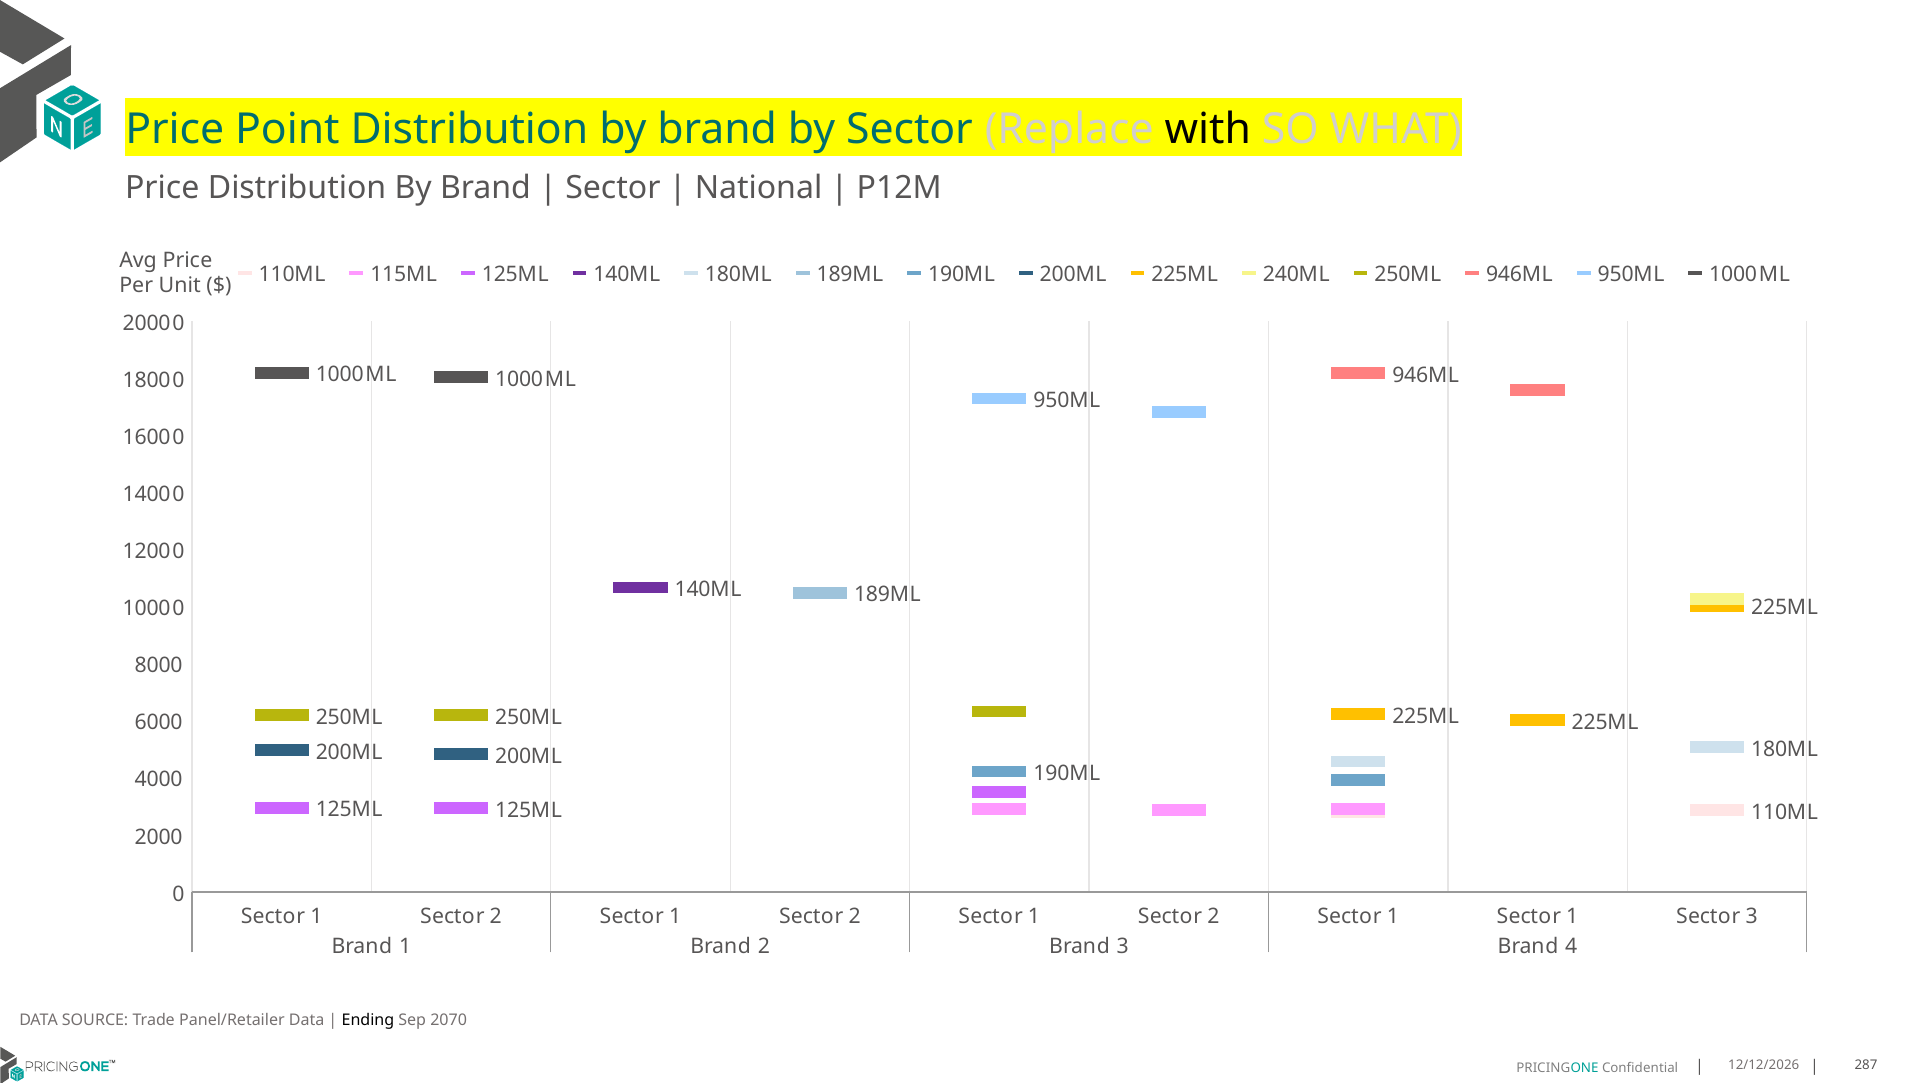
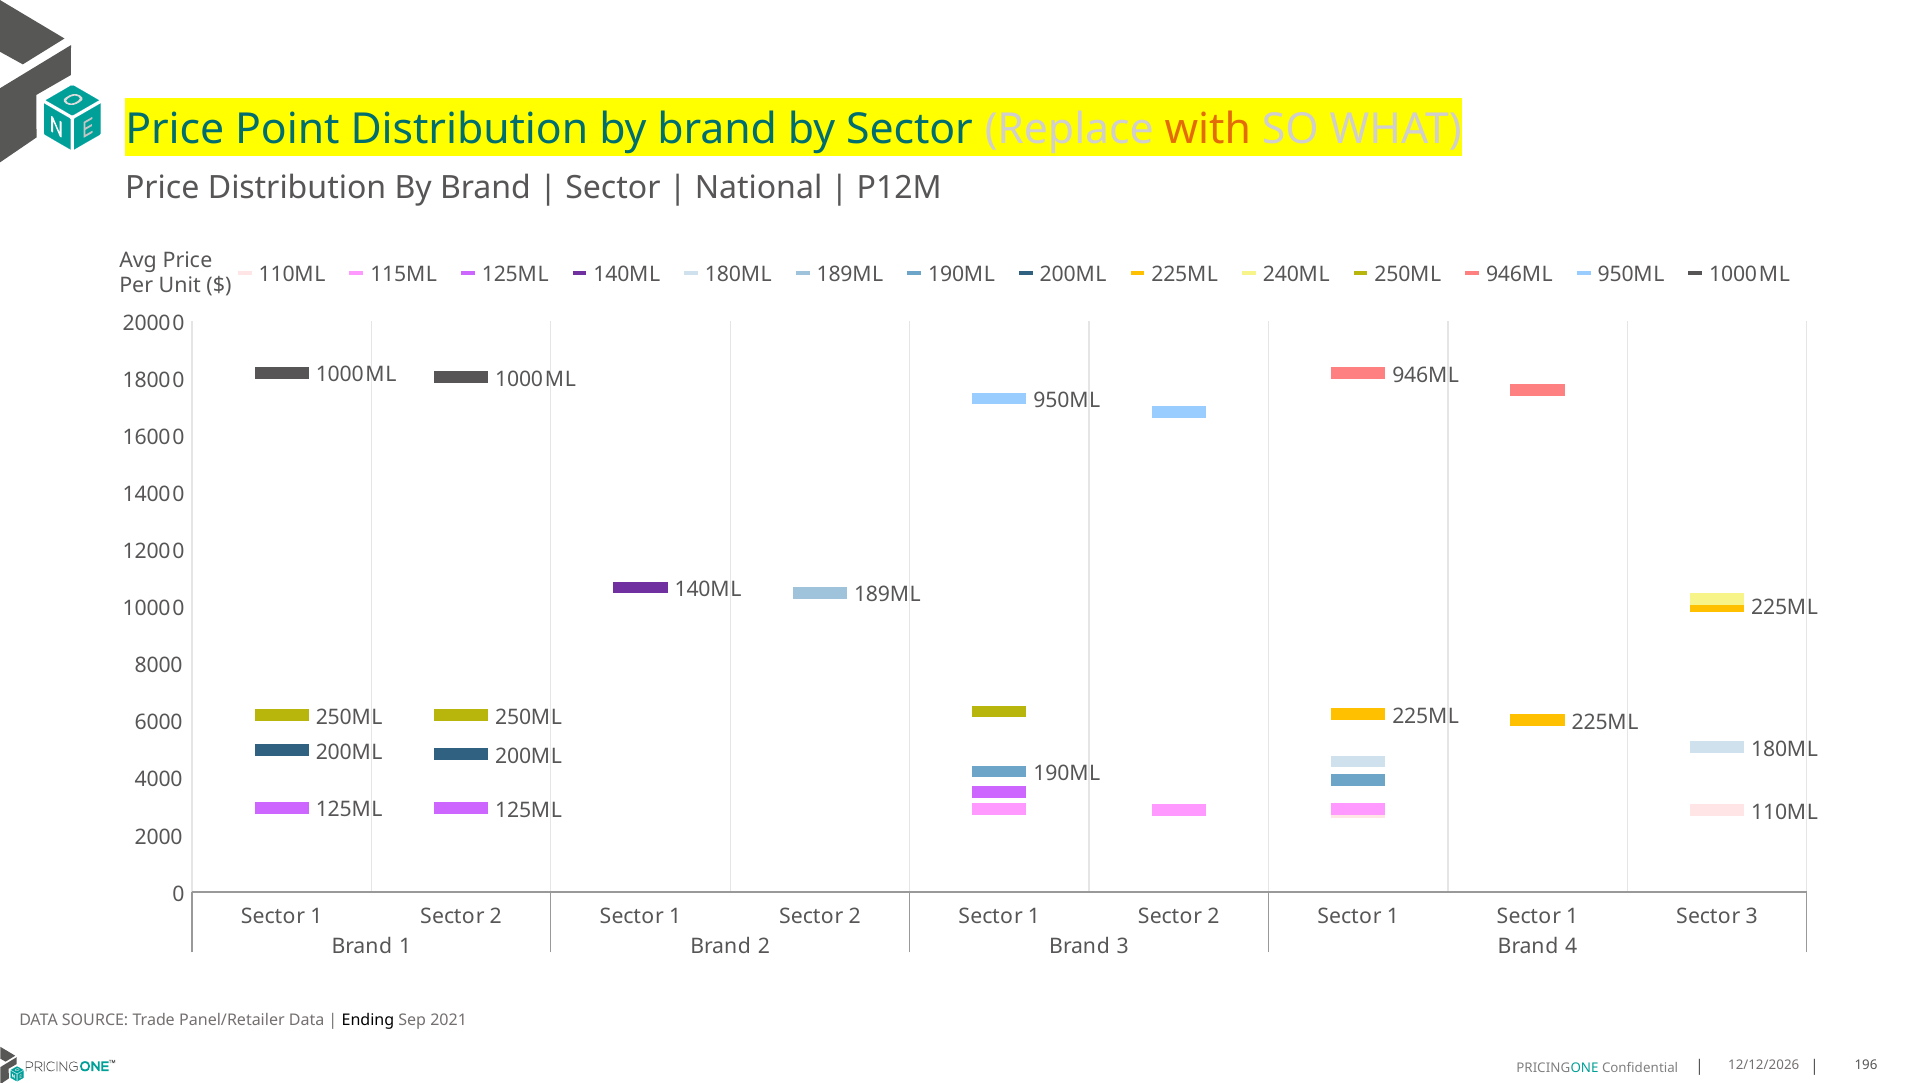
with colour: black -> orange (1208, 129)
2070: 2070 -> 2021 (449, 1020)
287: 287 -> 196 (1866, 1065)
